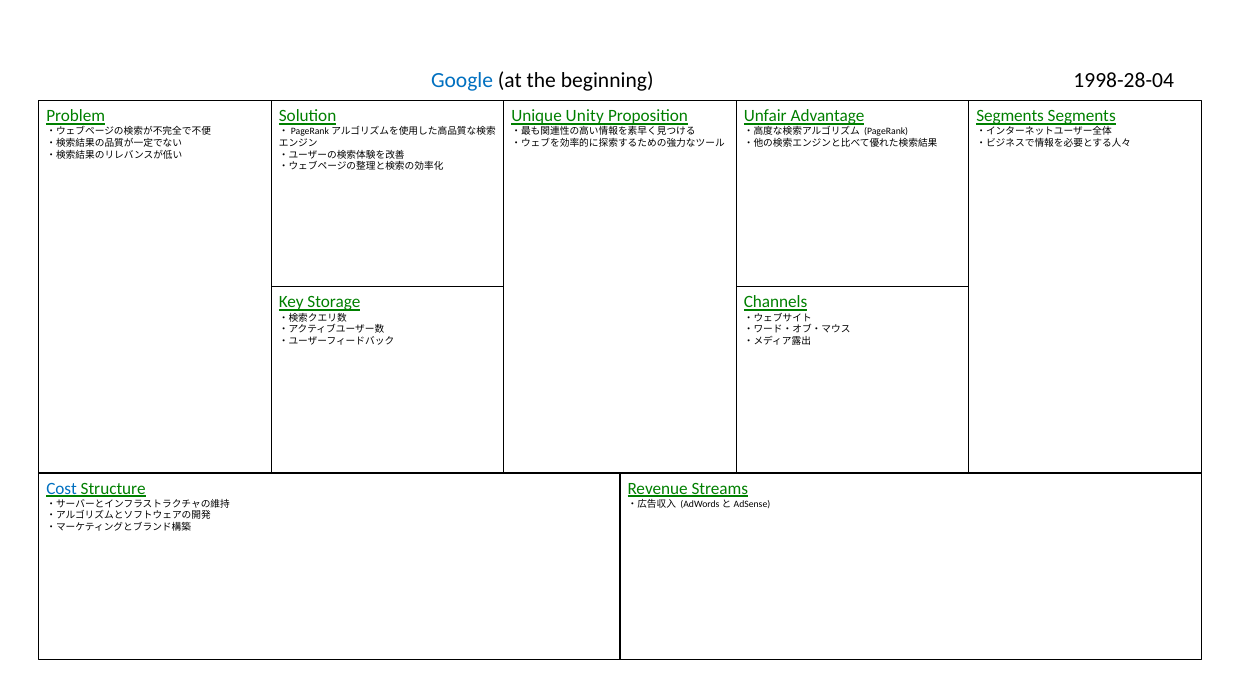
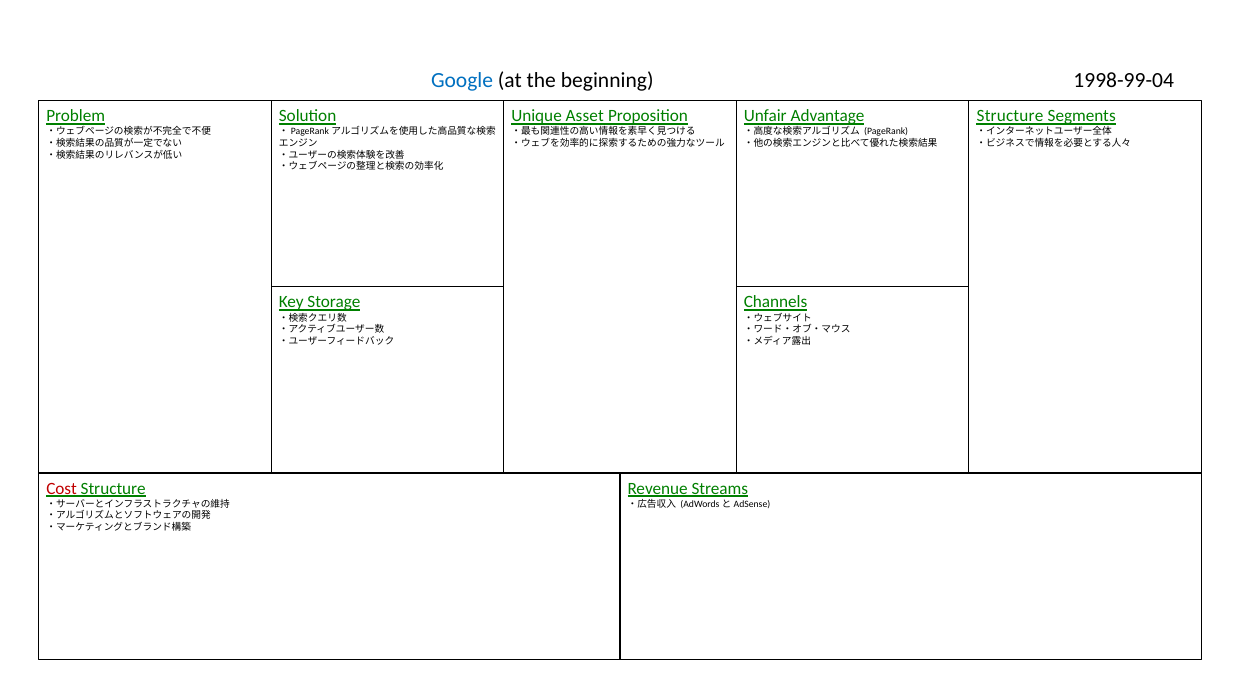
1998-28-04: 1998-28-04 -> 1998-99-04 (1124, 80)
Unity: Unity -> Asset (585, 116)
Segments: Segments -> Structure (1010, 116)
Cost colour: blue -> red (62, 488)
